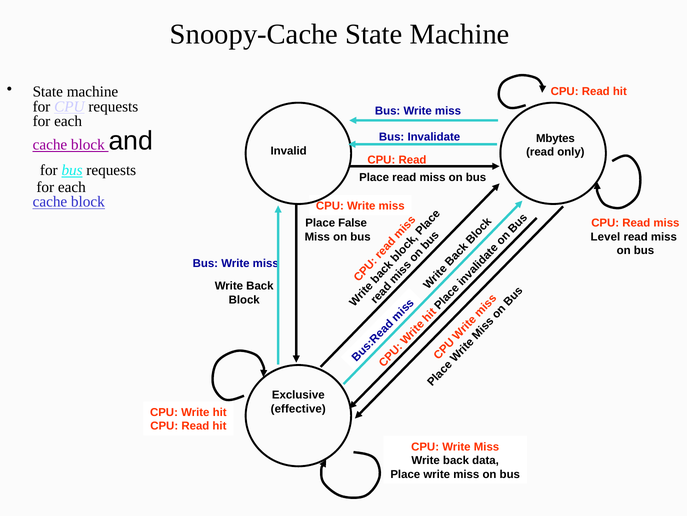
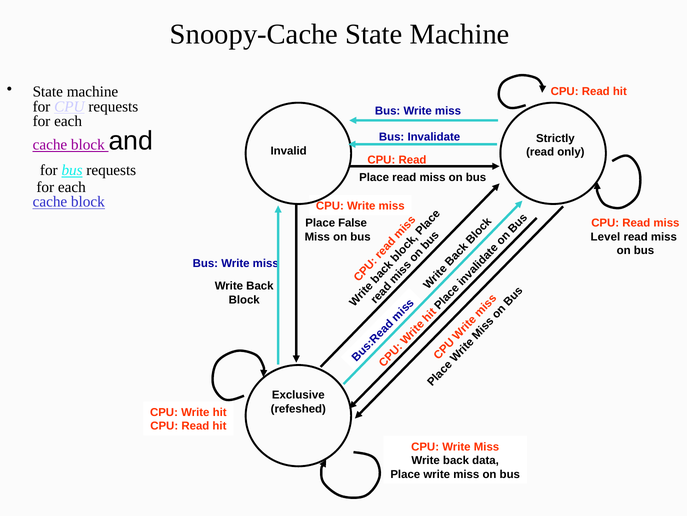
Mbytes: Mbytes -> Strictly (555, 138)
effective: effective -> refeshed (298, 408)
